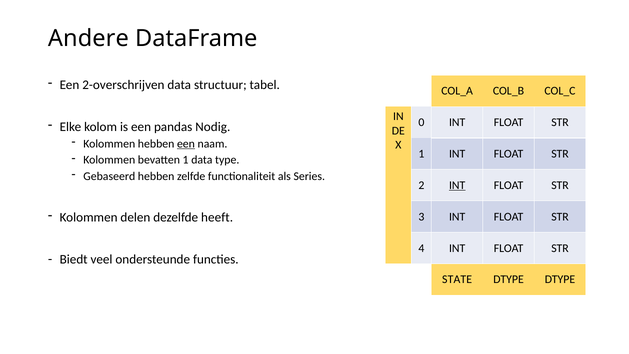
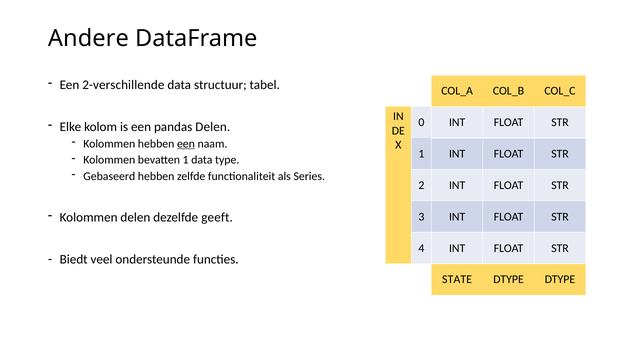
2-overschrijven: 2-overschrijven -> 2-verschillende (123, 85)
pandas Nodig: Nodig -> Delen (213, 127)
INT underline: present -> none (457, 185)
heeft: heeft -> geeft (217, 217)
